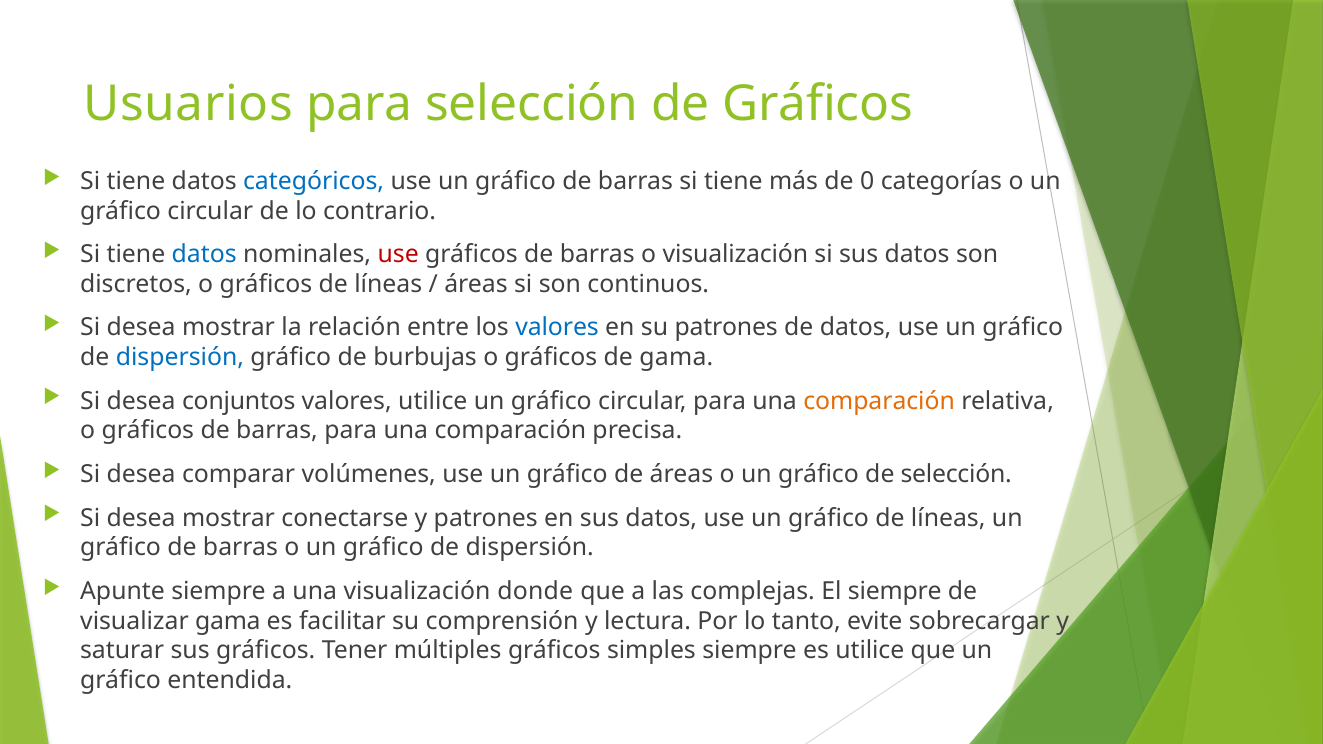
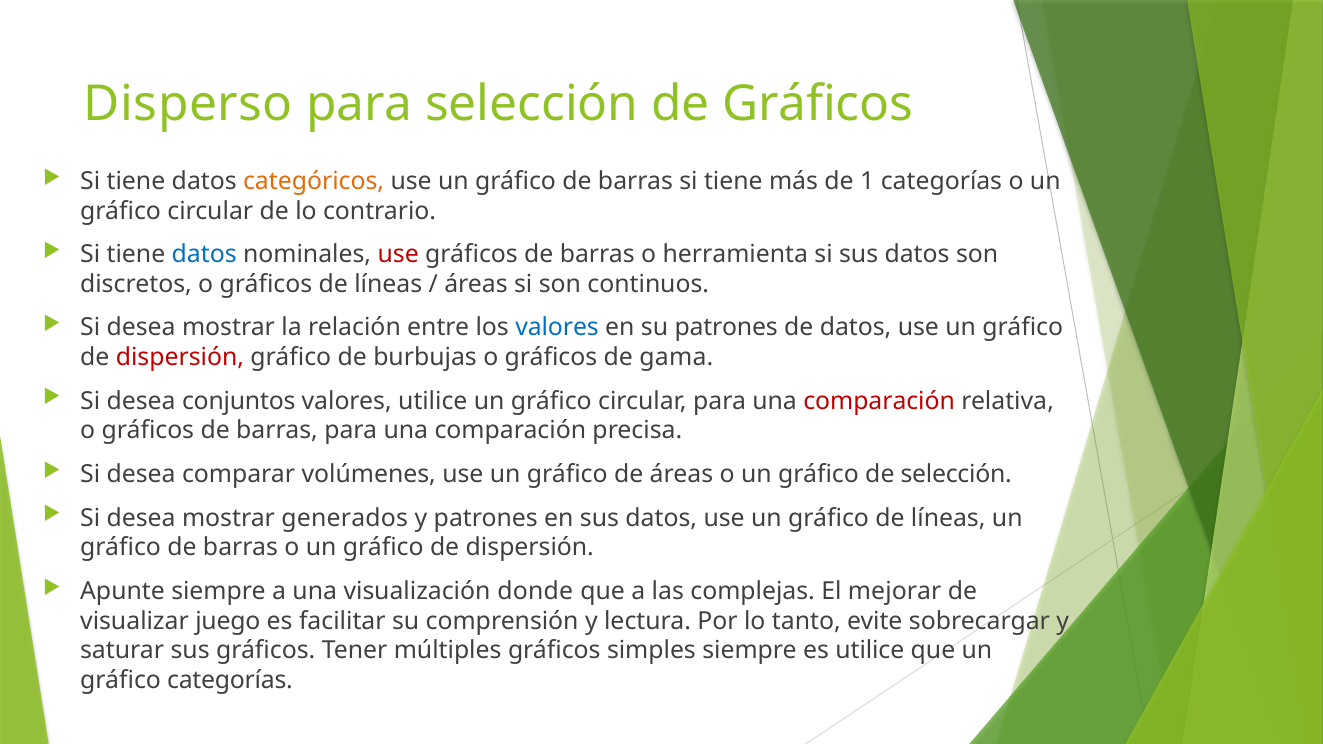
Usuarios: Usuarios -> Disperso (188, 104)
categóricos colour: blue -> orange (314, 181)
0: 0 -> 1 (867, 181)
o visualización: visualización -> herramienta (735, 254)
dispersión colour: blue -> red (180, 358)
comparación colour: orange -> red (879, 401)
conectarse: conectarse -> generados (345, 518)
El siempre: siempre -> mejorar (895, 591)
visualizar gama: gama -> juego (228, 621)
gráfico entendida: entendida -> categorías (230, 681)
